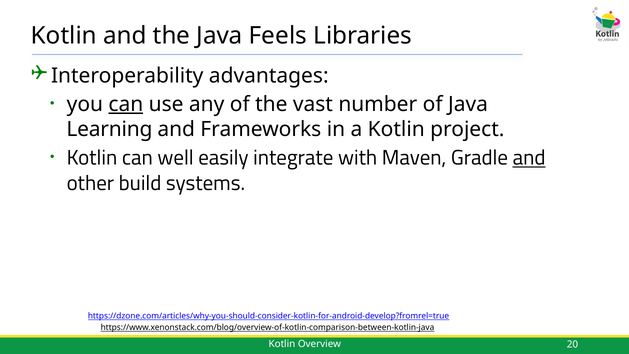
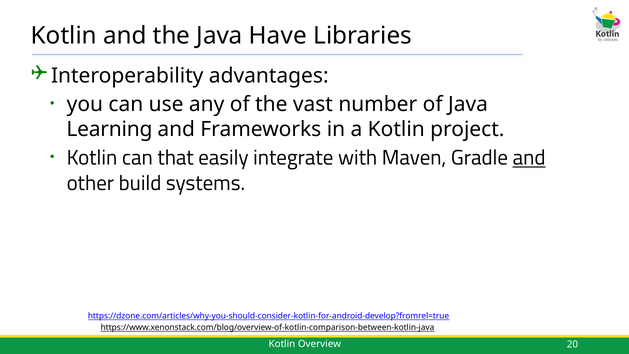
Feels: Feels -> Have (278, 36)
can underline: present -> none (126, 104)
well: well -> that (176, 158)
